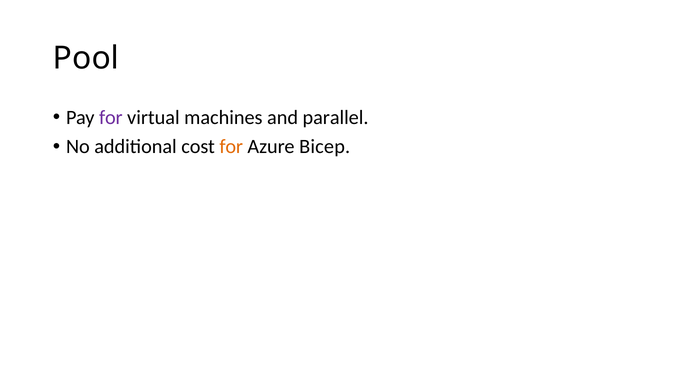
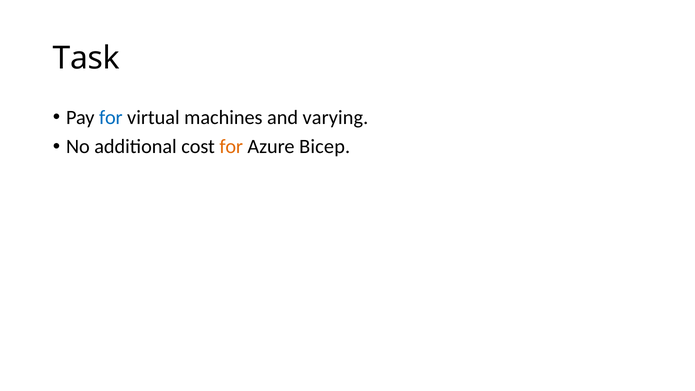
Pool: Pool -> Task (86, 58)
for colour: purple -> blue (111, 118)
parallel: parallel -> varying (335, 118)
